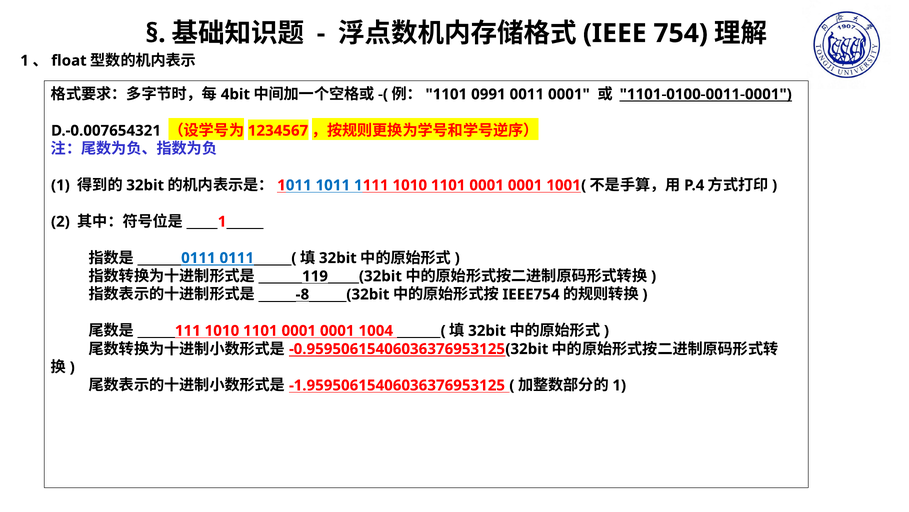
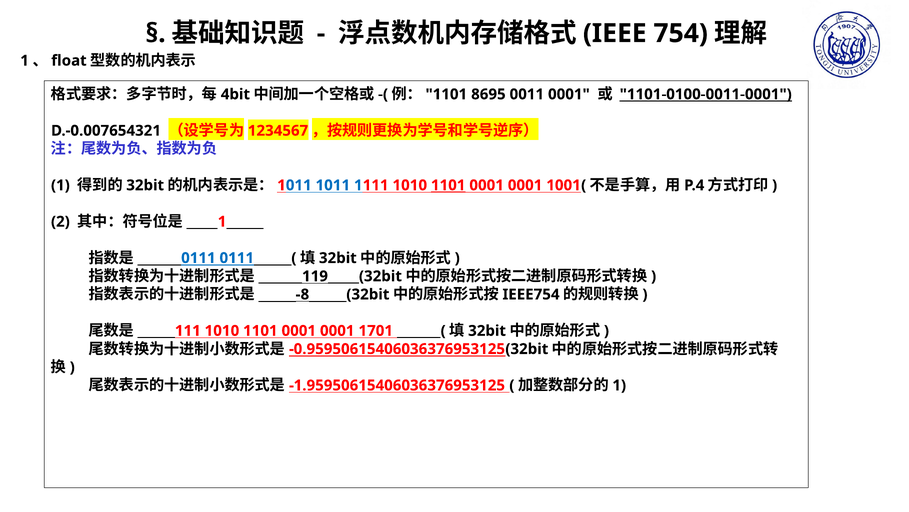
0991: 0991 -> 8695 (488, 94)
1101 underline: none -> present (448, 185)
1004: 1004 -> 1701 (376, 330)
